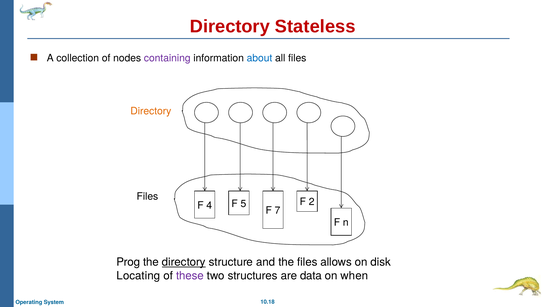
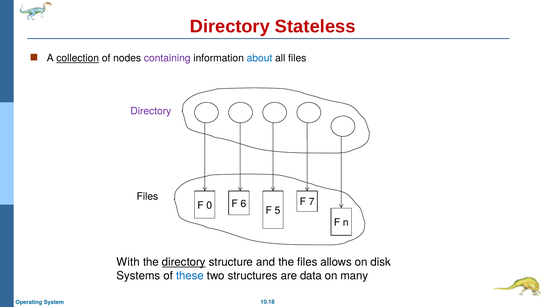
collection underline: none -> present (78, 58)
Directory colour: orange -> purple (151, 111)
2: 2 -> 7 (312, 202)
4: 4 -> 0 (209, 205)
5: 5 -> 6 (243, 204)
7: 7 -> 5 (277, 211)
Prog: Prog -> With (128, 262)
Locating: Locating -> Systems (138, 276)
these colour: purple -> blue (190, 276)
when: when -> many (354, 276)
